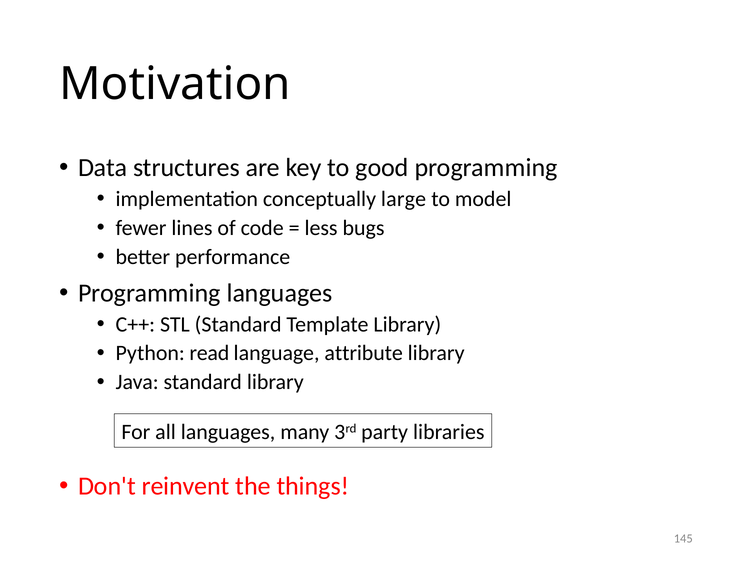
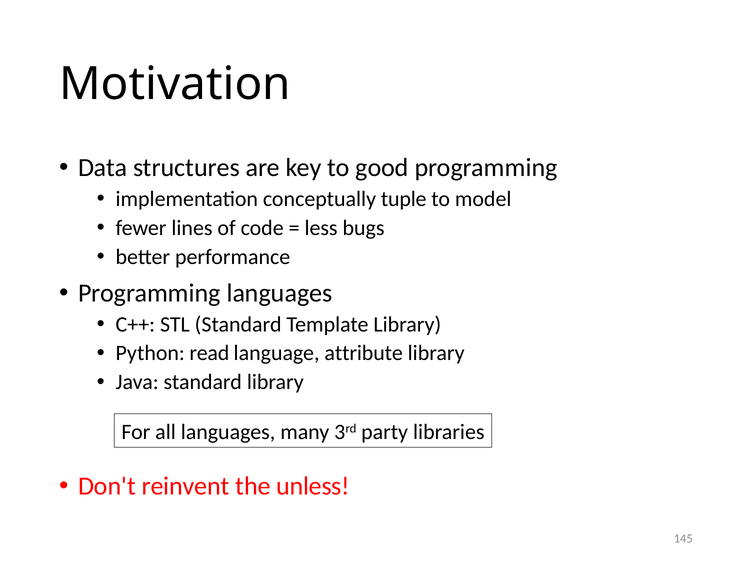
large: large -> tuple (404, 199)
things: things -> unless (313, 486)
